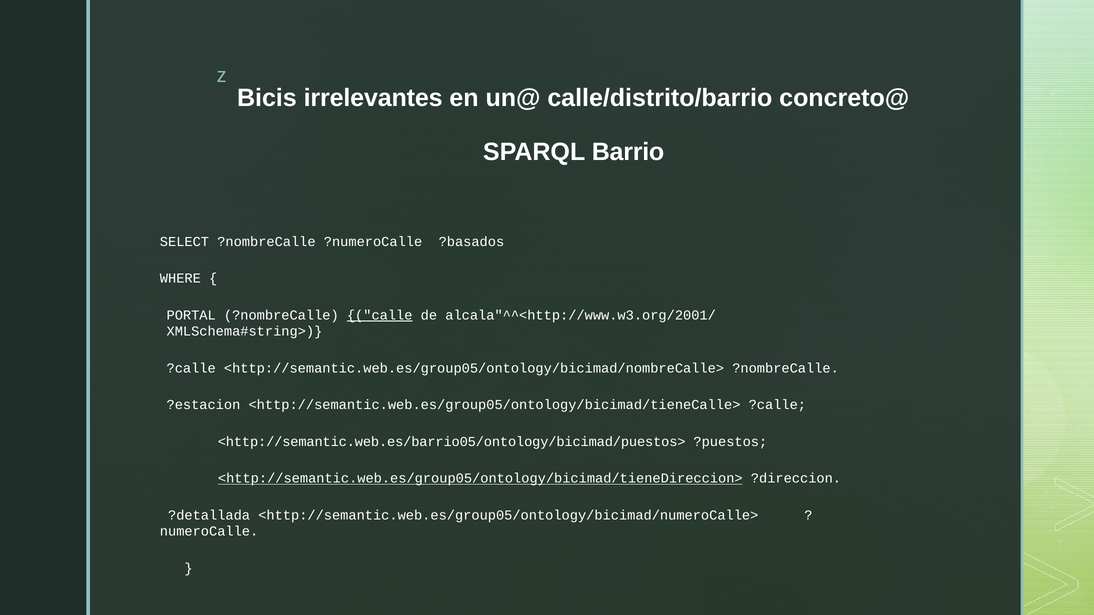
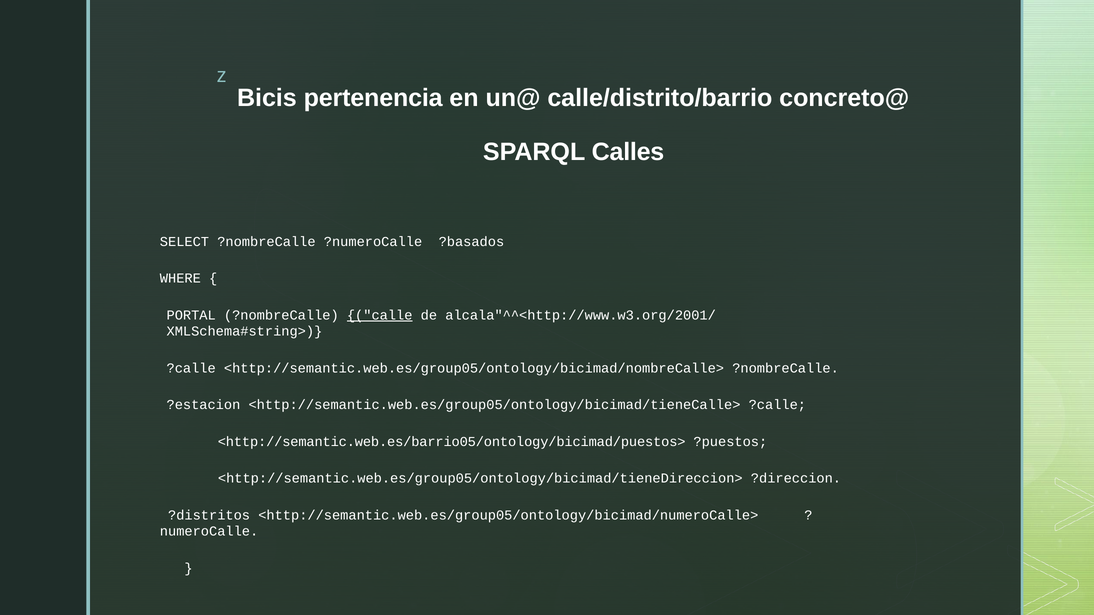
irrelevantes: irrelevantes -> pertenencia (373, 98)
Barrio: Barrio -> Calles (628, 152)
<http://semantic.web.es/group05/ontology/bicimad/tieneDireccion> underline: present -> none (480, 479)
?detallada: ?detallada -> ?distritos (209, 515)
